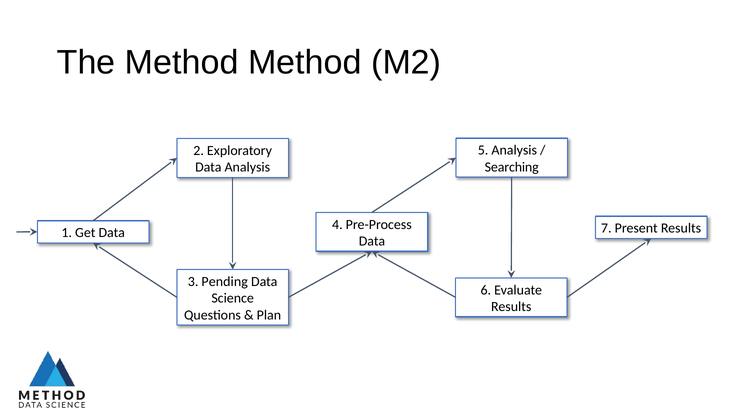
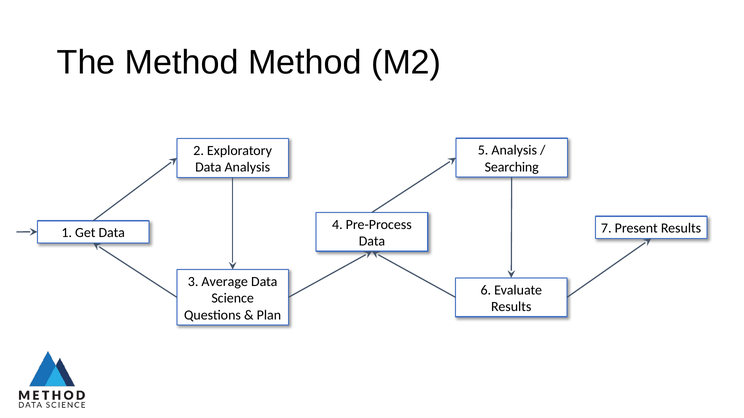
Pending: Pending -> Average (225, 282)
